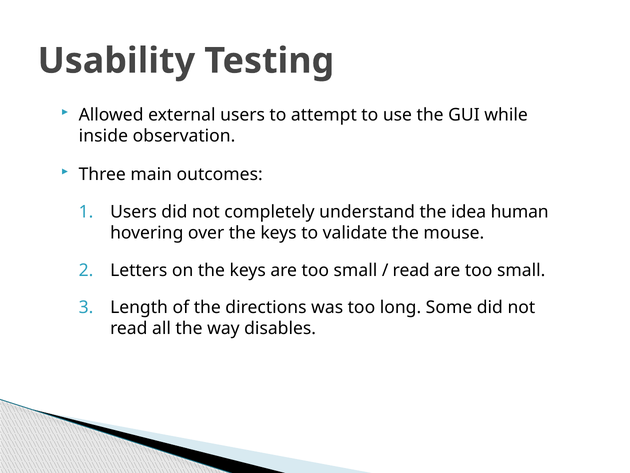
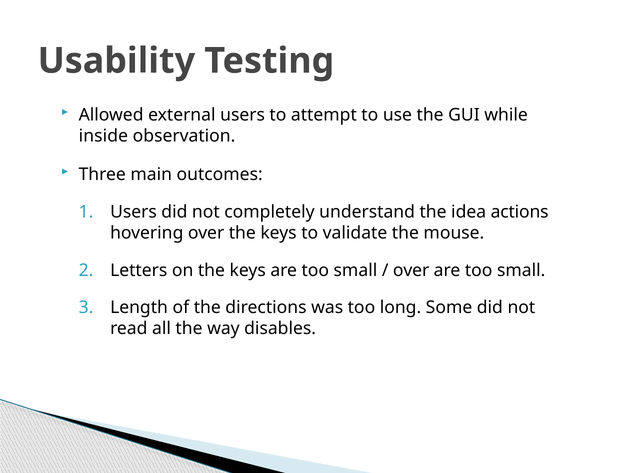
human: human -> actions (520, 212)
read: read -> over (411, 270)
